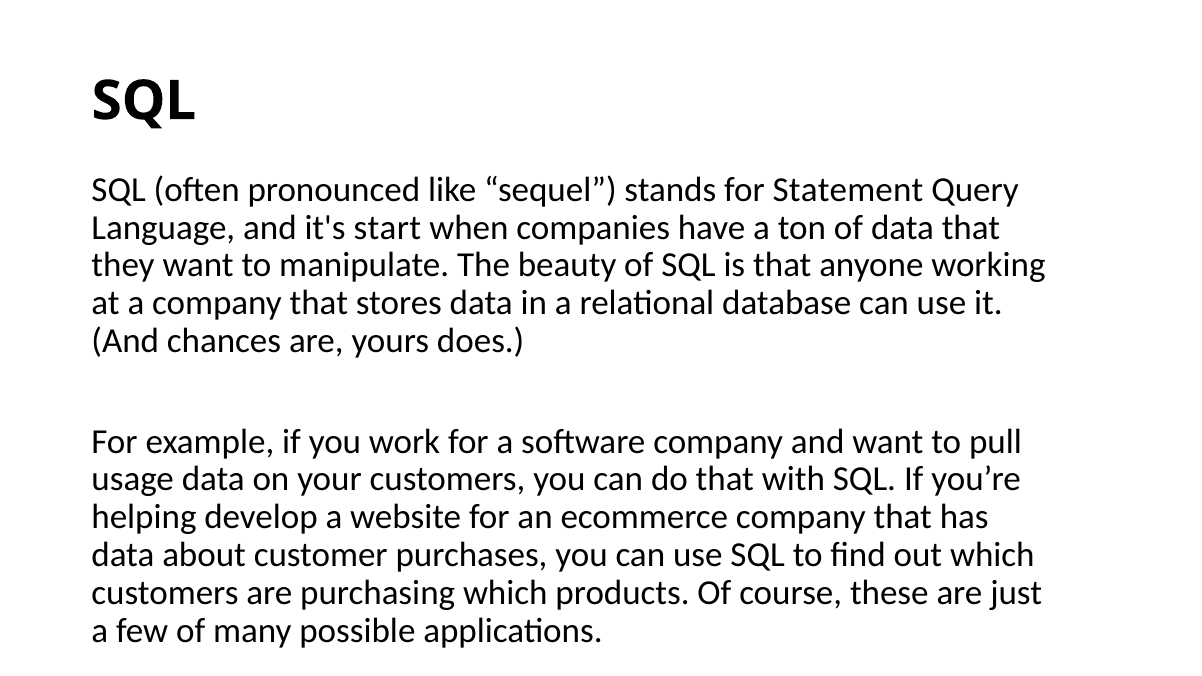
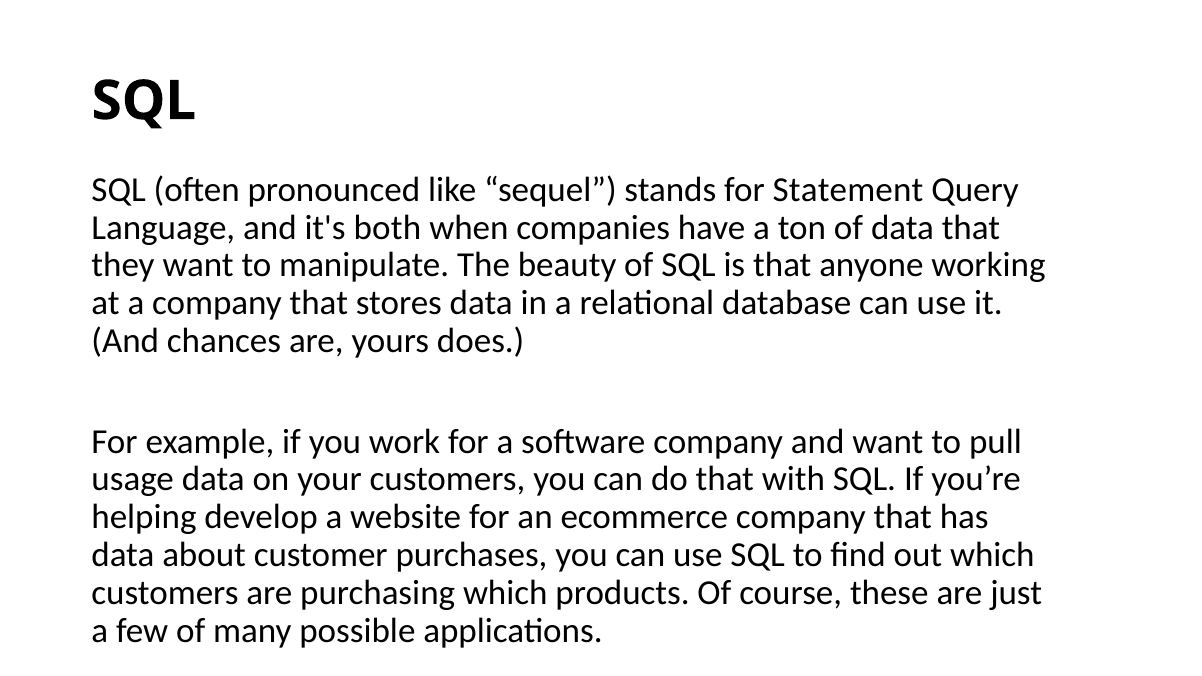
start: start -> both (387, 228)
